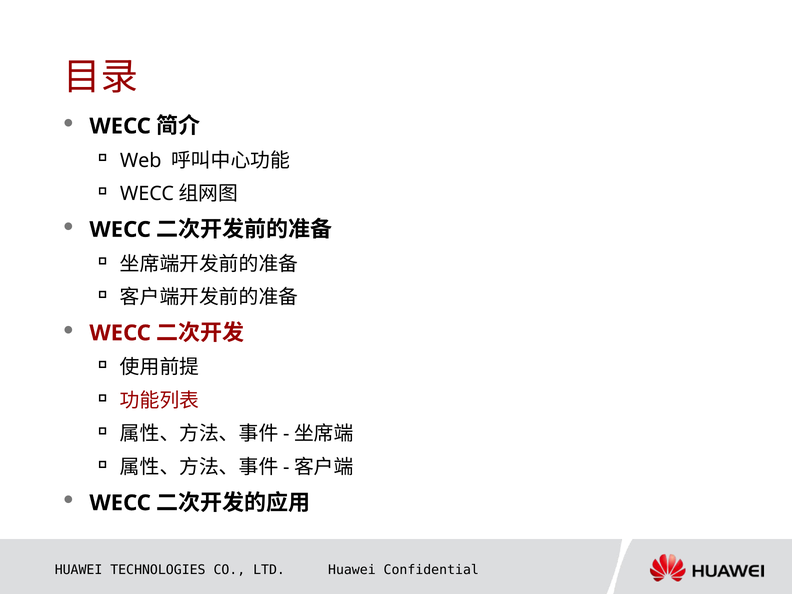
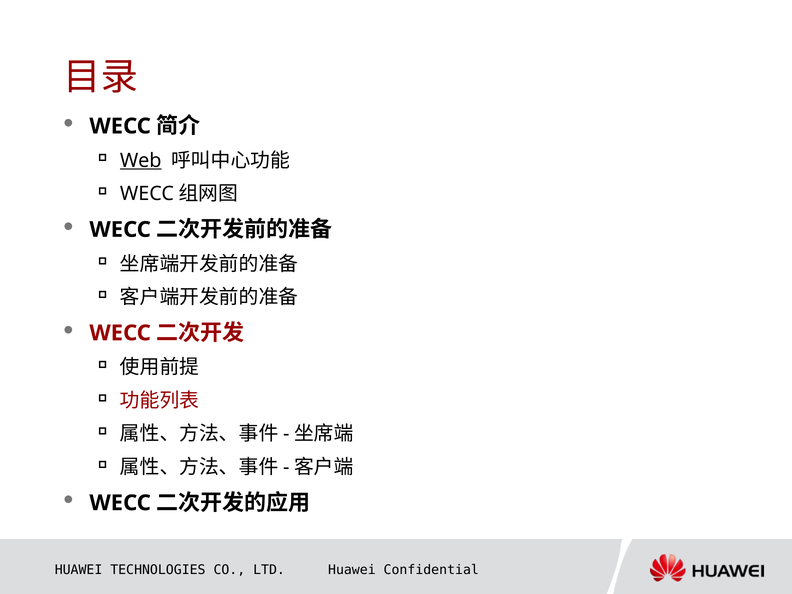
Web underline: none -> present (141, 161)
